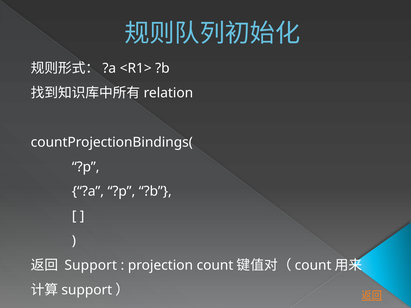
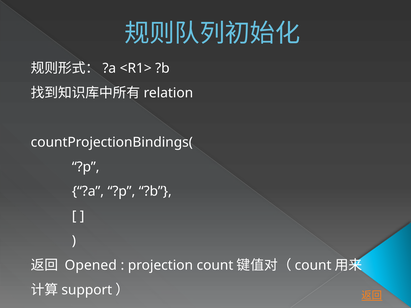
Support: Support -> Opened (91, 266)
